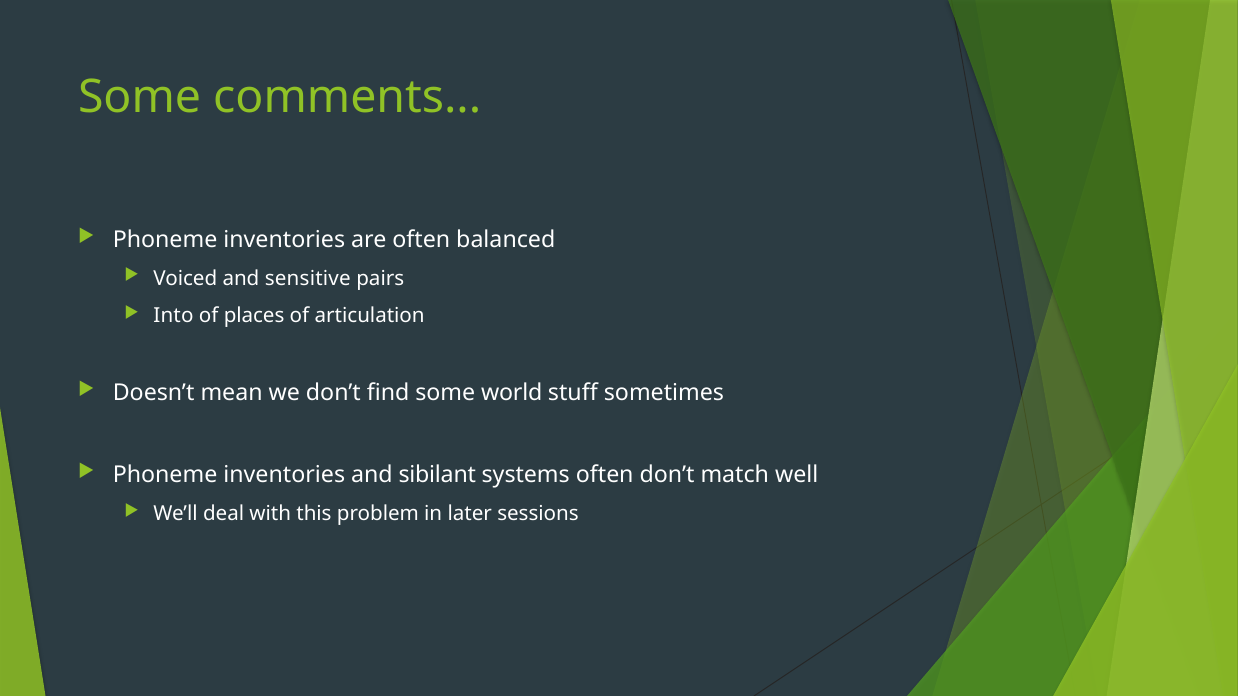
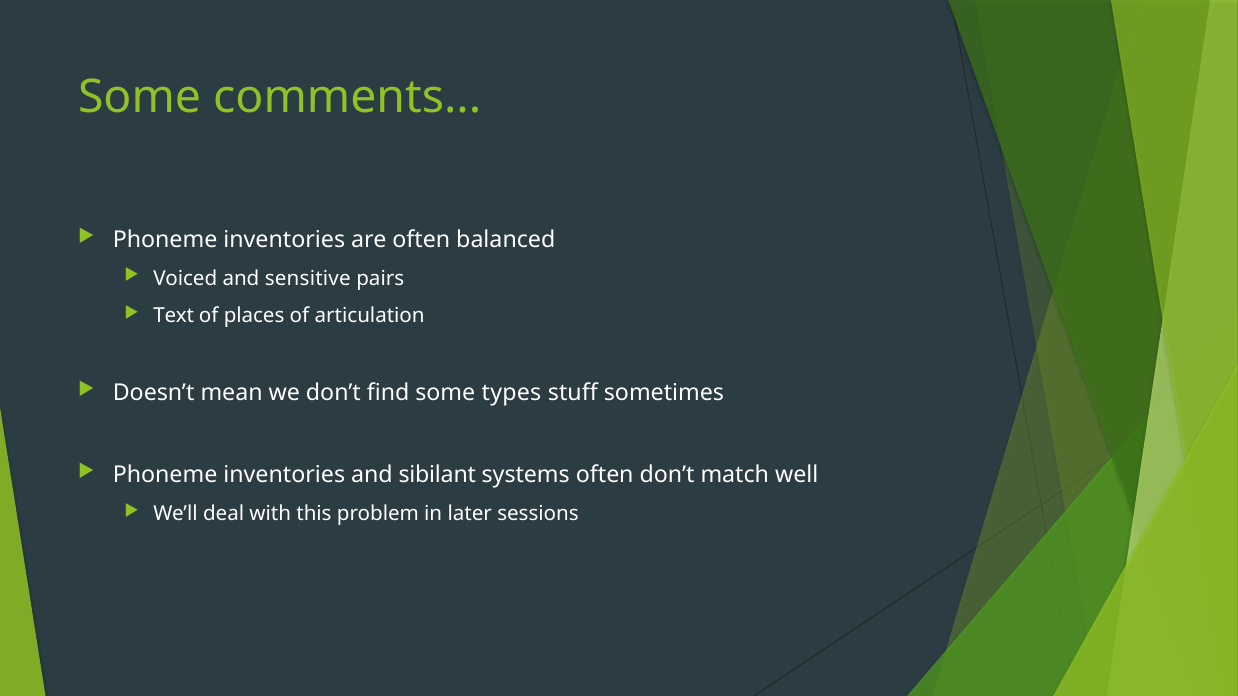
Into: Into -> Text (174, 316)
world: world -> types (512, 393)
